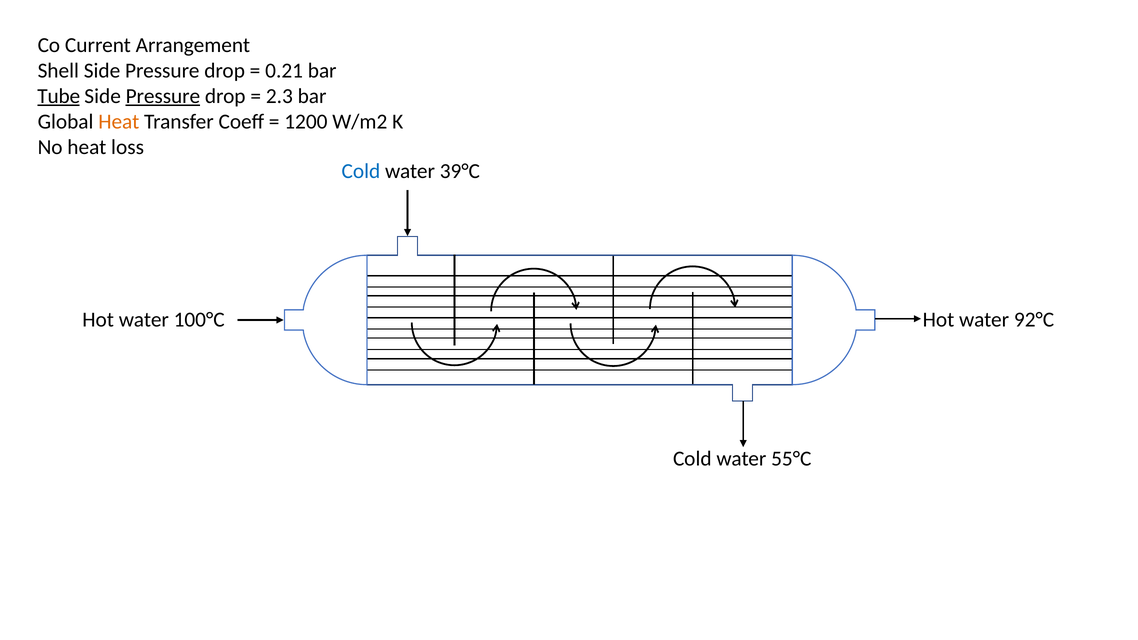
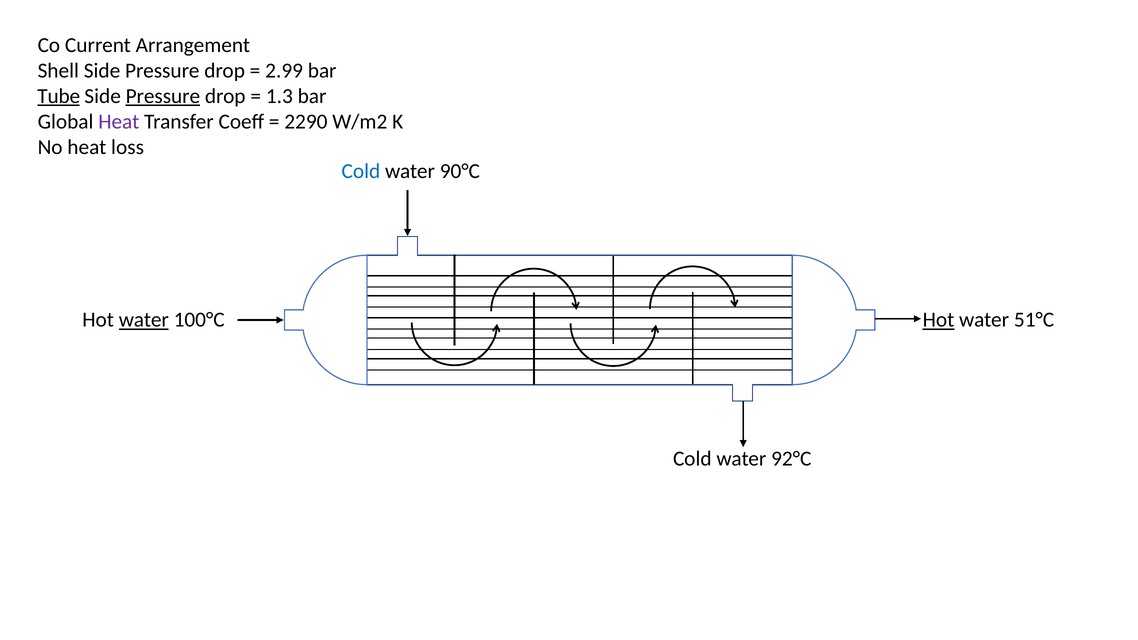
0.21: 0.21 -> 2.99 (284, 71)
2.3: 2.3 -> 1.3 (279, 96)
Heat colour: orange -> purple (119, 122)
1200: 1200 -> 2290 (306, 122)
39°C: 39°C -> 90°C (460, 171)
water underline: none -> present (144, 320)
Hot underline: none -> present (939, 320)
92°C: 92°C -> 51°C (1034, 320)
55°C: 55°C -> 92°C (791, 459)
